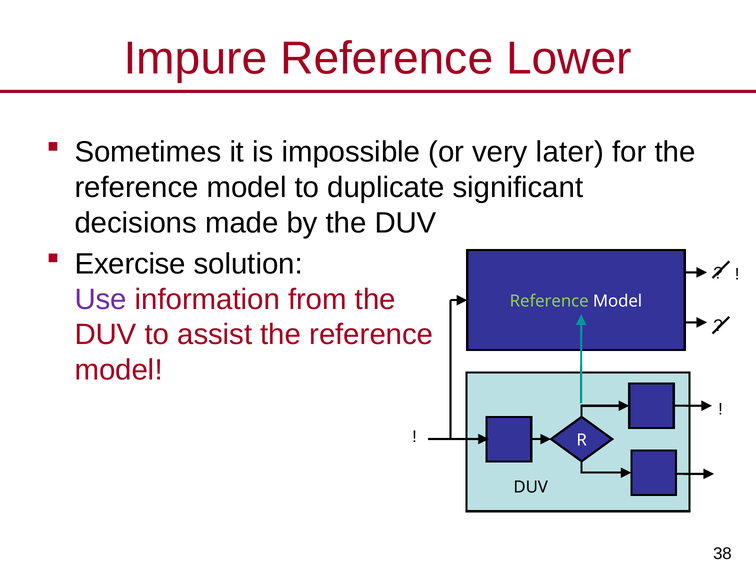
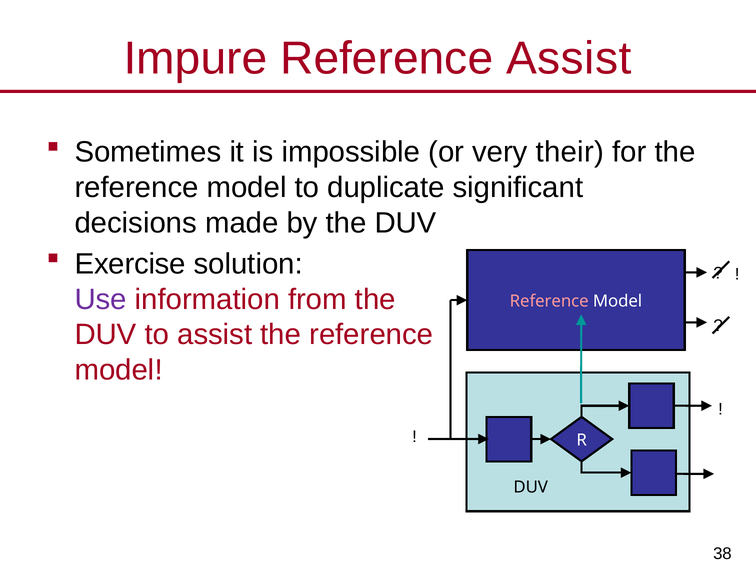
Reference Lower: Lower -> Assist (569, 58)
later: later -> their (570, 152)
Reference colour: light green -> pink (549, 301)
